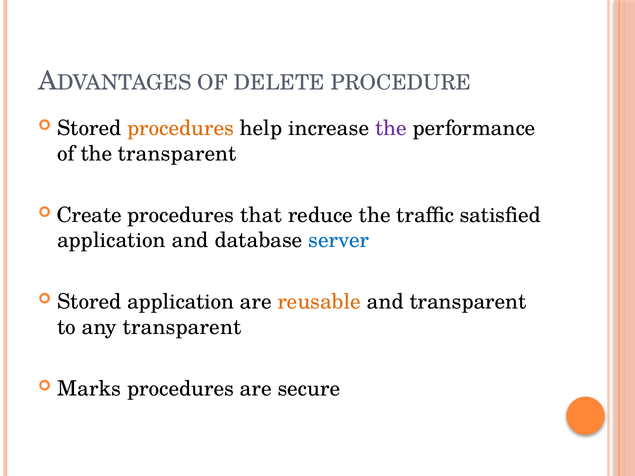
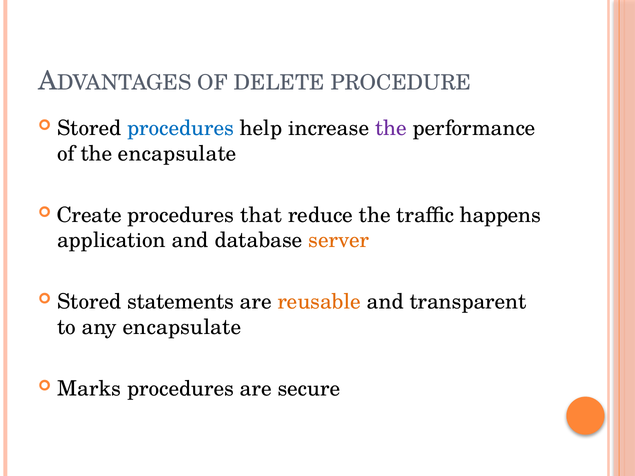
procedures colour: orange -> blue (181, 128)
the transparent: transparent -> encapsulate (177, 154)
satisfied: satisfied -> happens (500, 215)
server colour: blue -> orange (339, 241)
Stored application: application -> statements (181, 302)
any transparent: transparent -> encapsulate (182, 327)
